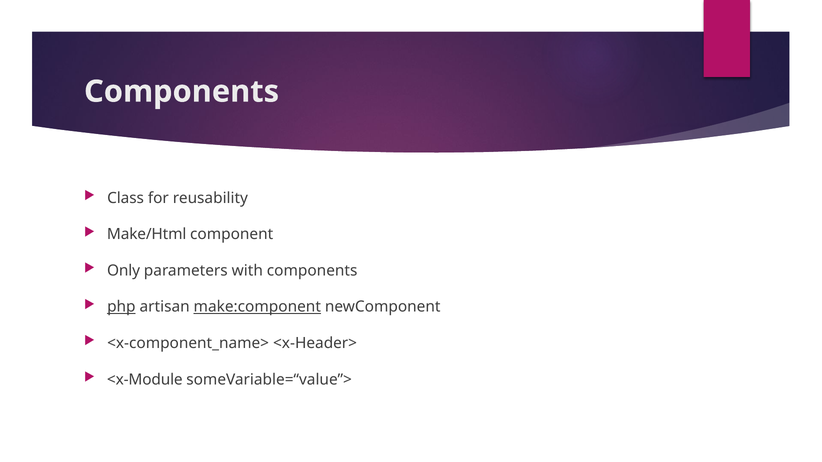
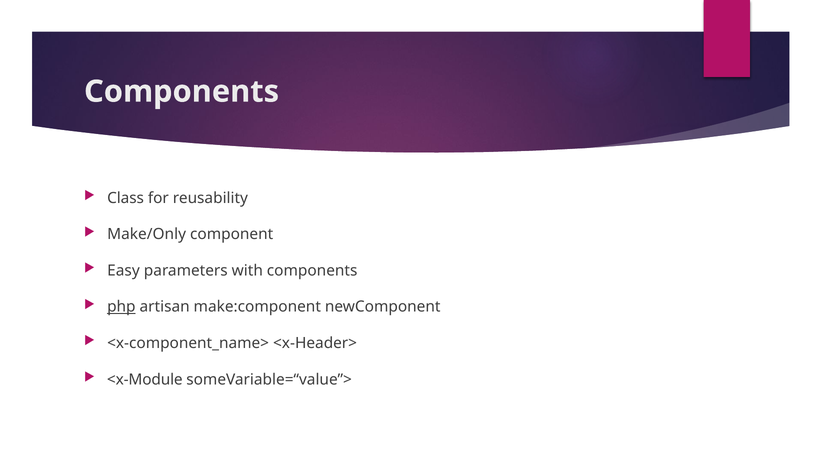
Make/Html: Make/Html -> Make/Only (147, 234)
Only: Only -> Easy (123, 271)
make:component underline: present -> none (257, 307)
